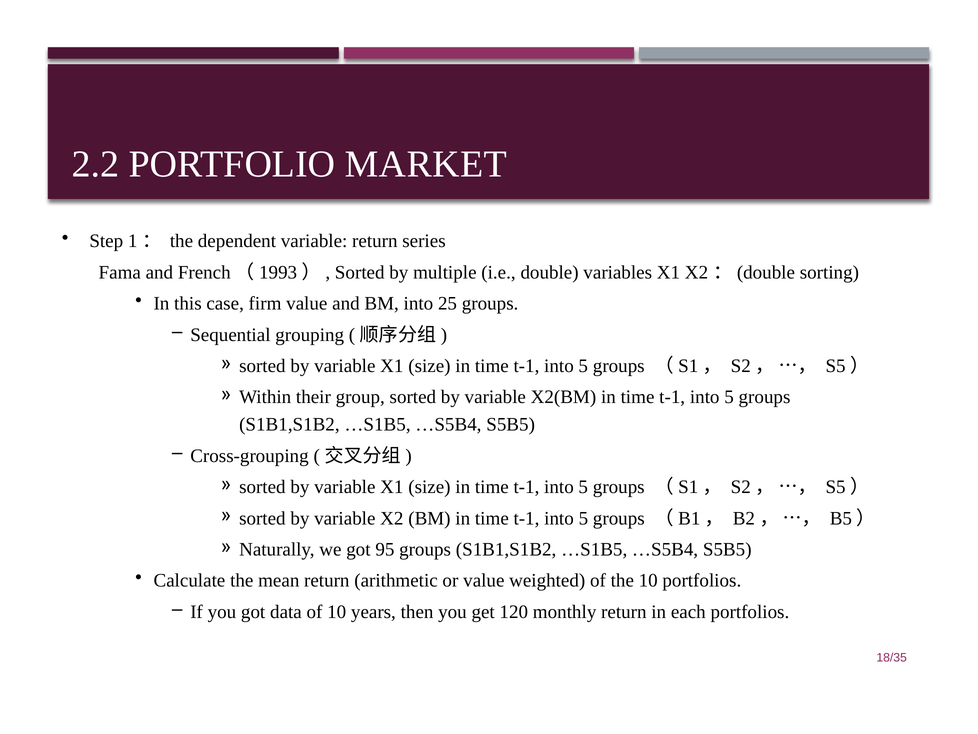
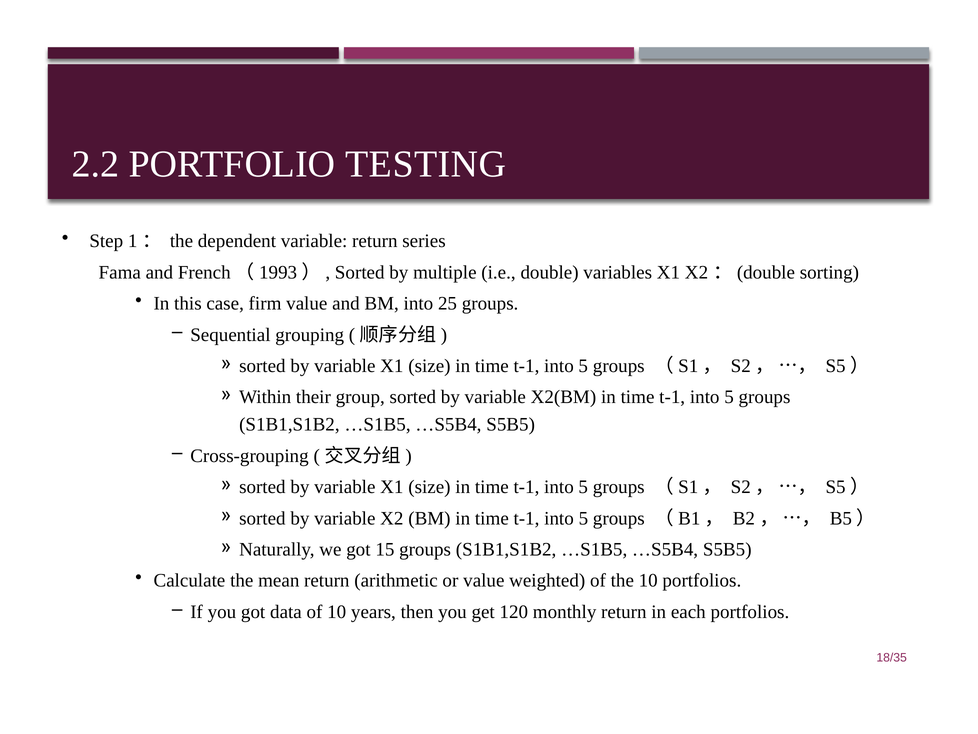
MARKET: MARKET -> TESTING (426, 164)
95: 95 -> 15 (385, 549)
